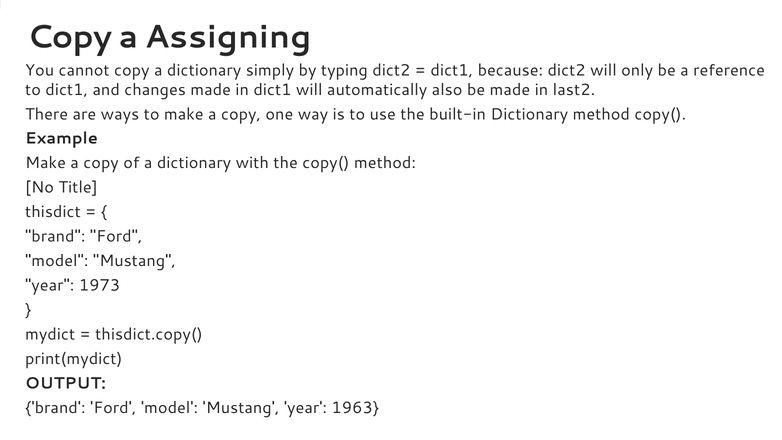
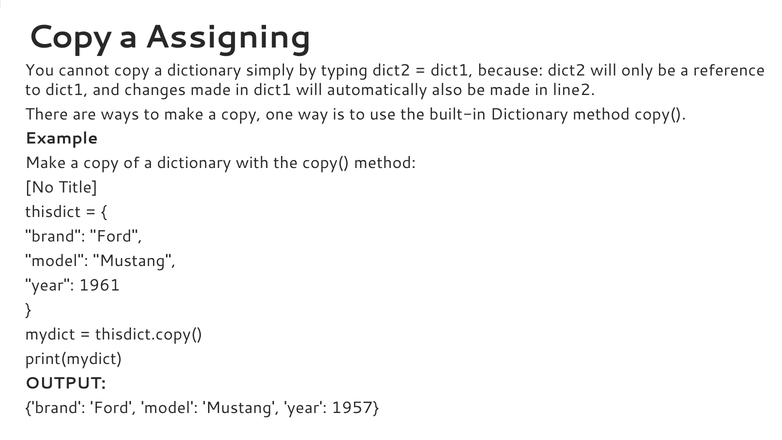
last2: last2 -> line2 (574, 90)
1973: 1973 -> 1961 (100, 285)
1963: 1963 -> 1957 (355, 408)
